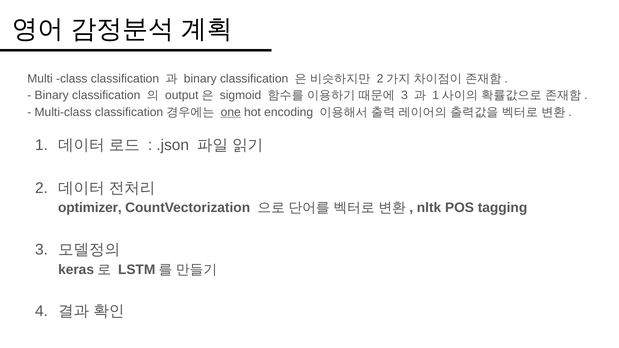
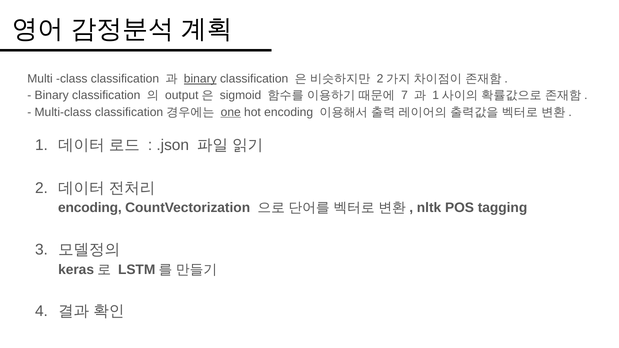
binary underline: none -> present (200, 79)
3: 3 -> 7 (404, 96)
optimizer: optimizer -> encoding (90, 208)
